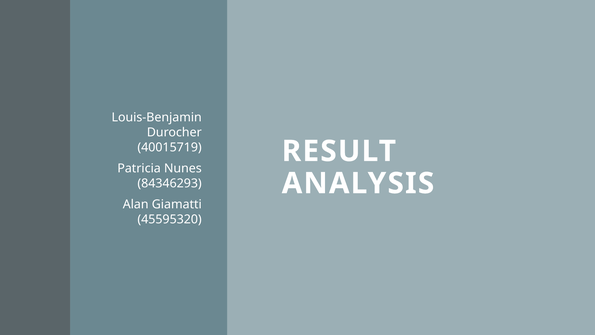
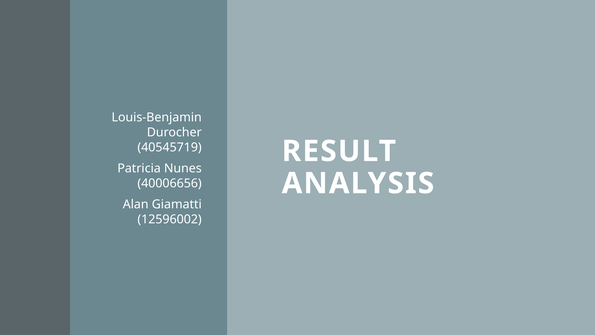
40015719: 40015719 -> 40545719 (170, 147)
84346293: 84346293 -> 40006656 (170, 183)
45595320: 45595320 -> 12596002 (170, 219)
